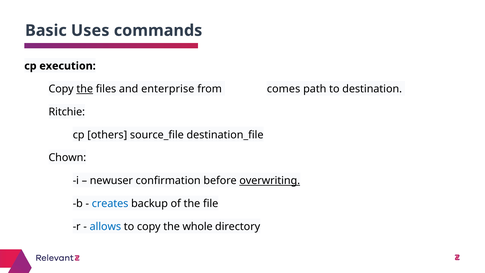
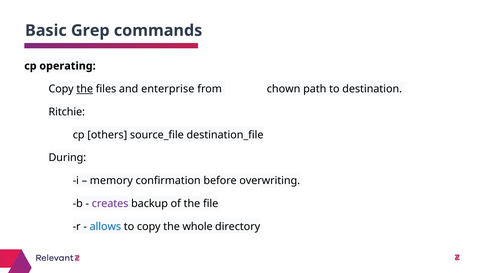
Uses: Uses -> Grep (90, 31)
execution: execution -> operating (68, 66)
comes: comes -> chown (284, 89)
Chown: Chown -> During (67, 158)
newuser: newuser -> memory (111, 181)
overwriting underline: present -> none (270, 181)
creates colour: blue -> purple (110, 204)
